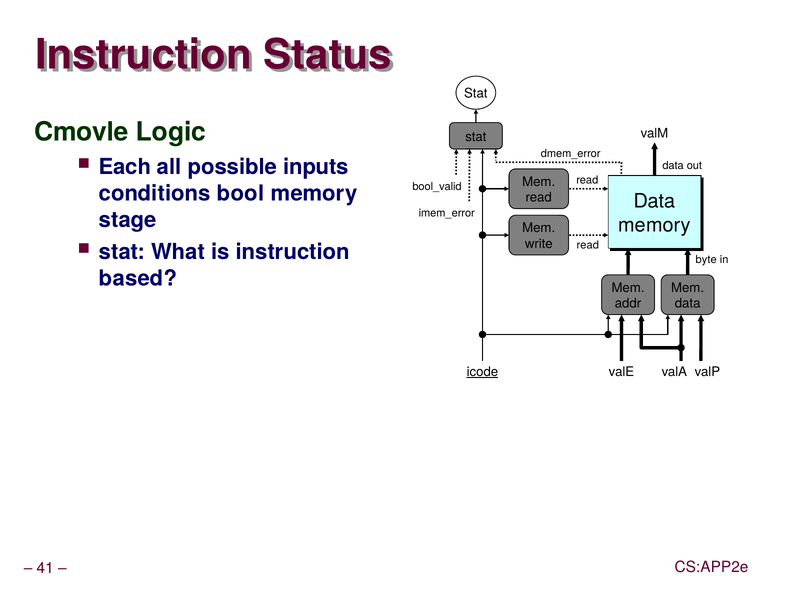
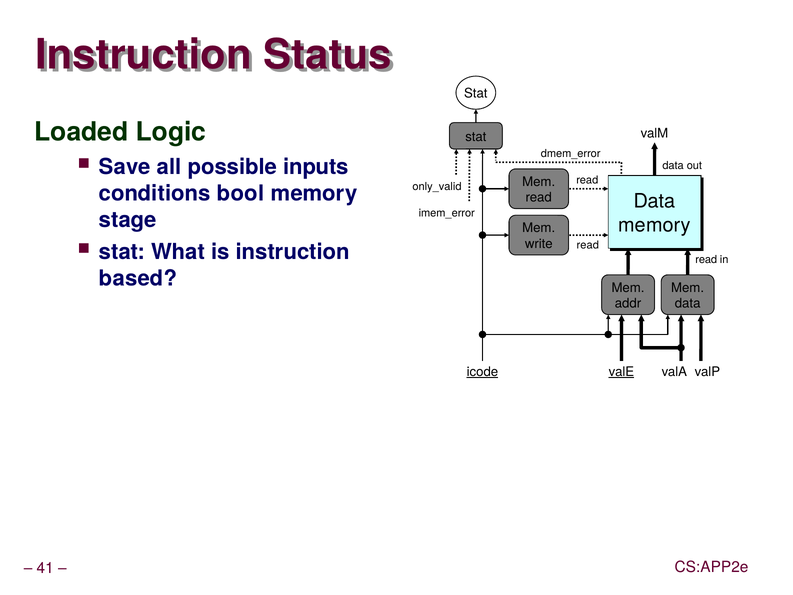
Cmovle: Cmovle -> Loaded (81, 132)
Each: Each -> Save (125, 167)
bool_valid: bool_valid -> only_valid (437, 187)
byte: byte -> read (706, 259)
valE underline: none -> present (621, 371)
